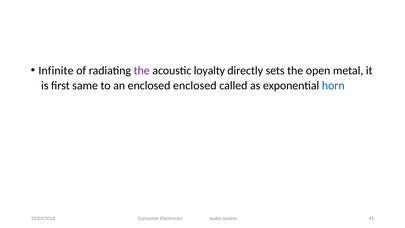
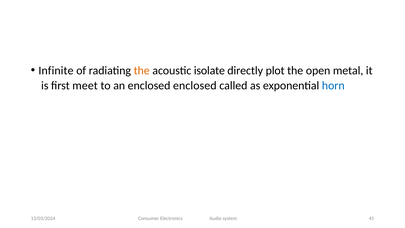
the colour: purple -> orange (142, 71)
loyalty: loyalty -> isolate (209, 71)
sets: sets -> plot (275, 71)
same: same -> meet (85, 86)
